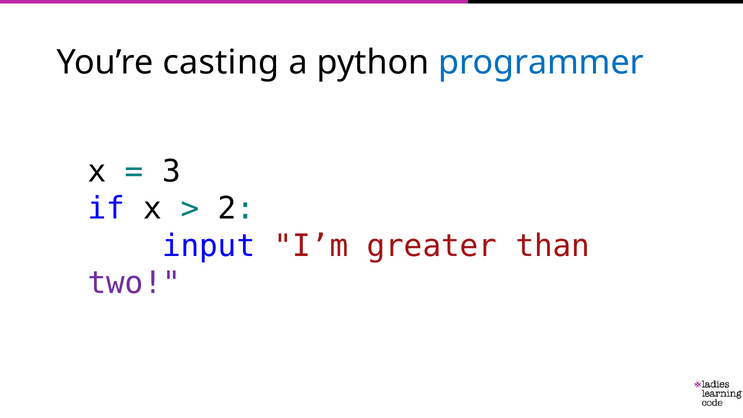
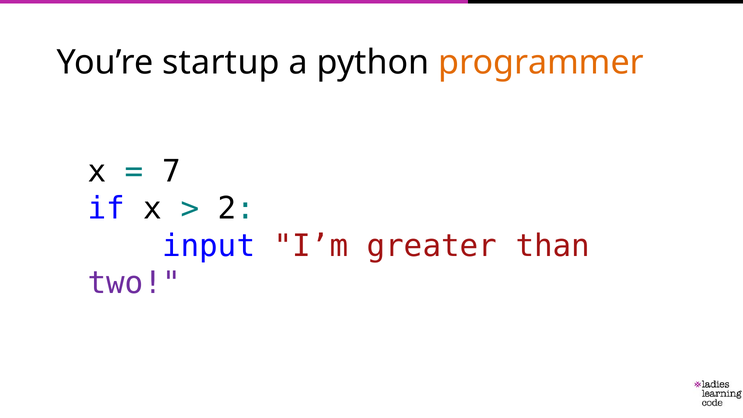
casting: casting -> startup (221, 62)
programmer colour: blue -> orange (541, 62)
3: 3 -> 7 (171, 172)
